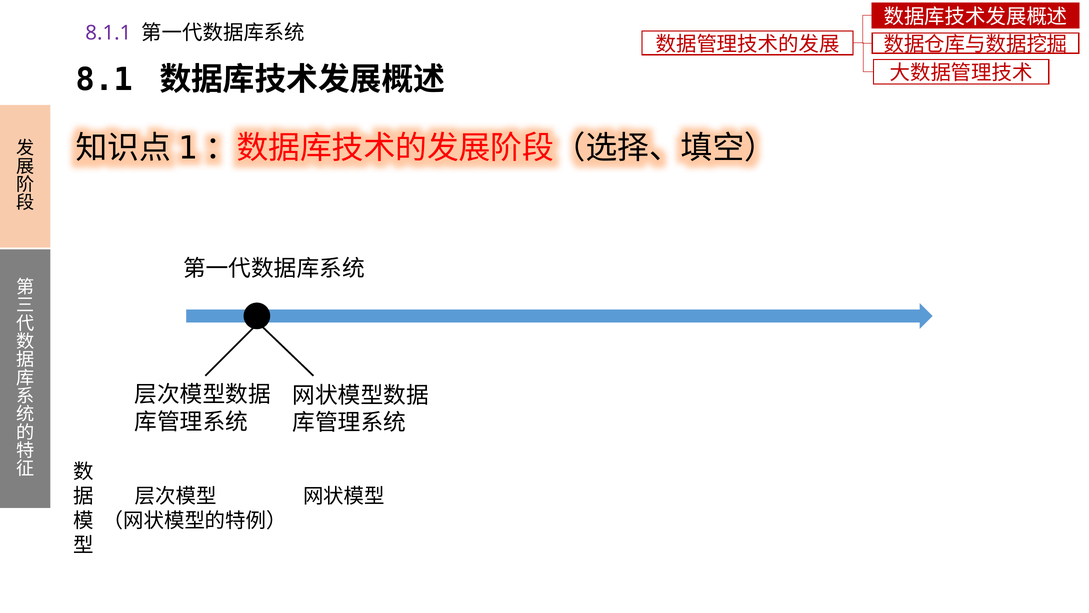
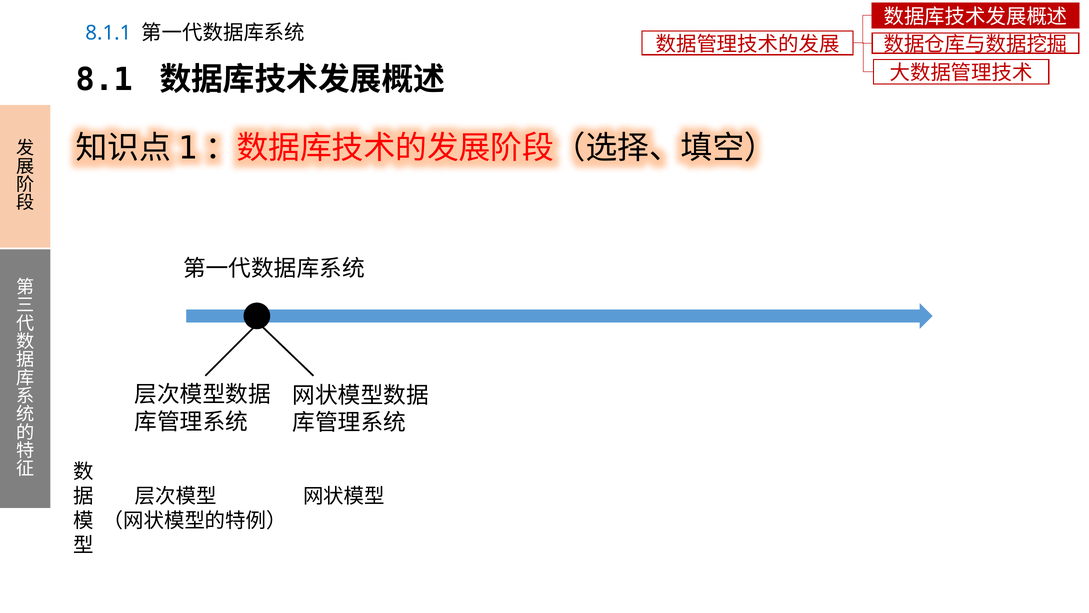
8.1.1 colour: purple -> blue (108, 33)
